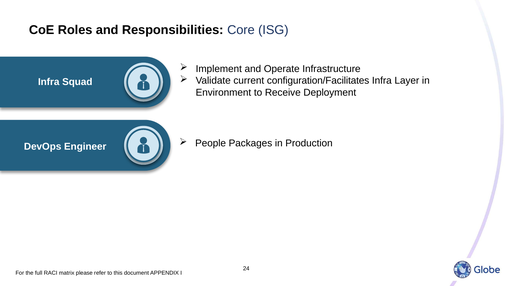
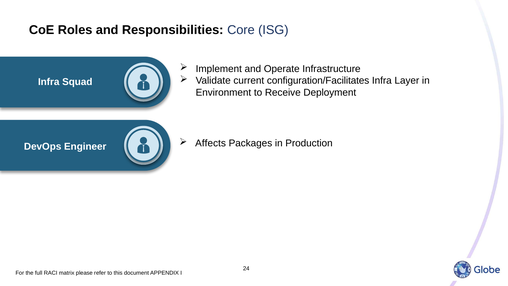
People: People -> Affects (211, 143)
